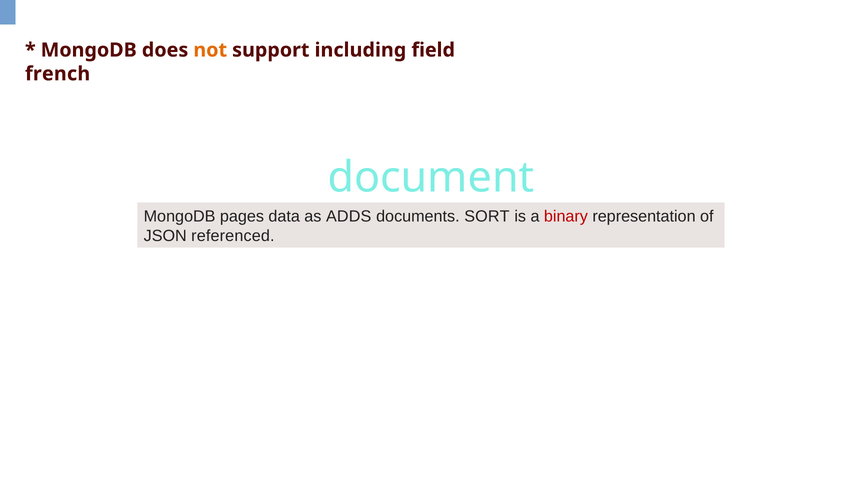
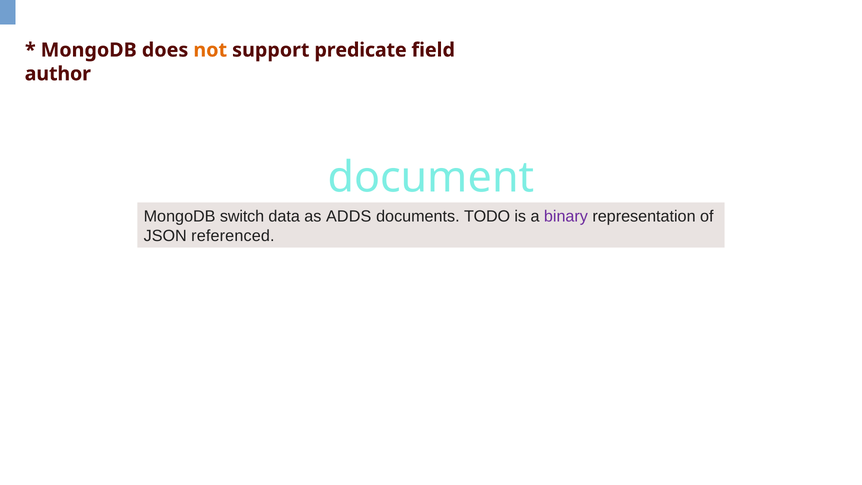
including: including -> predicate (361, 50)
french: french -> author (58, 74)
pages: pages -> switch (242, 216)
SORT: SORT -> TODO (487, 216)
binary colour: red -> purple (566, 216)
